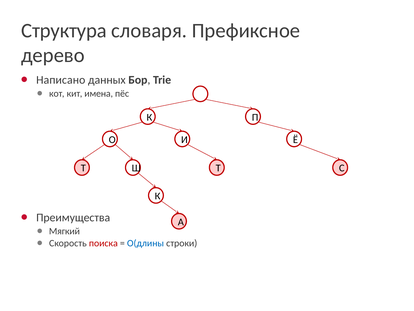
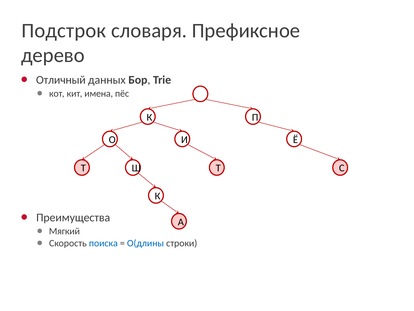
Структура: Структура -> Подстрок (64, 31)
Написано: Написано -> Отличный (61, 80)
поиска colour: red -> blue (103, 243)
